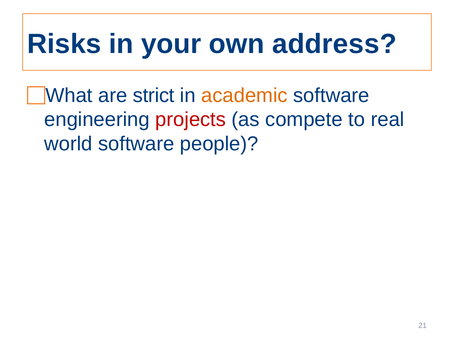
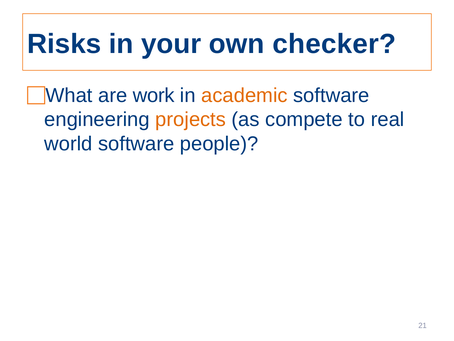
address: address -> checker (334, 44)
strict: strict -> work (154, 95)
projects colour: red -> orange (191, 119)
